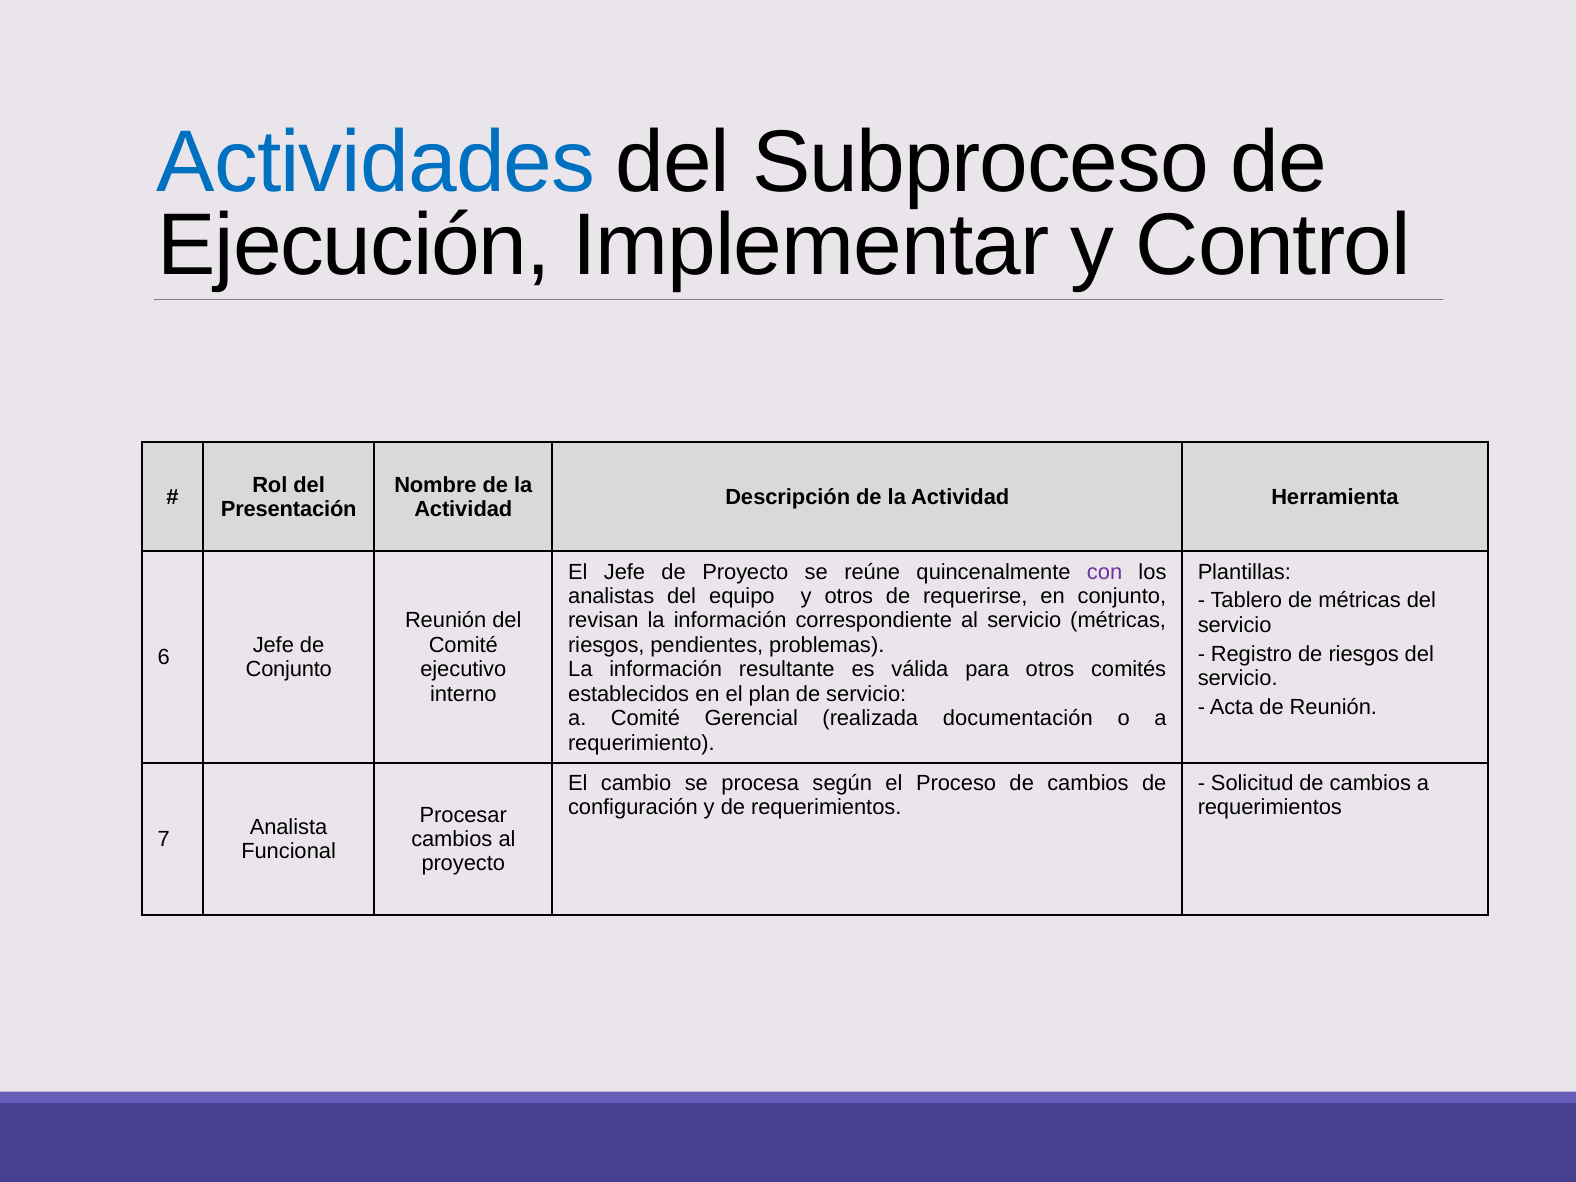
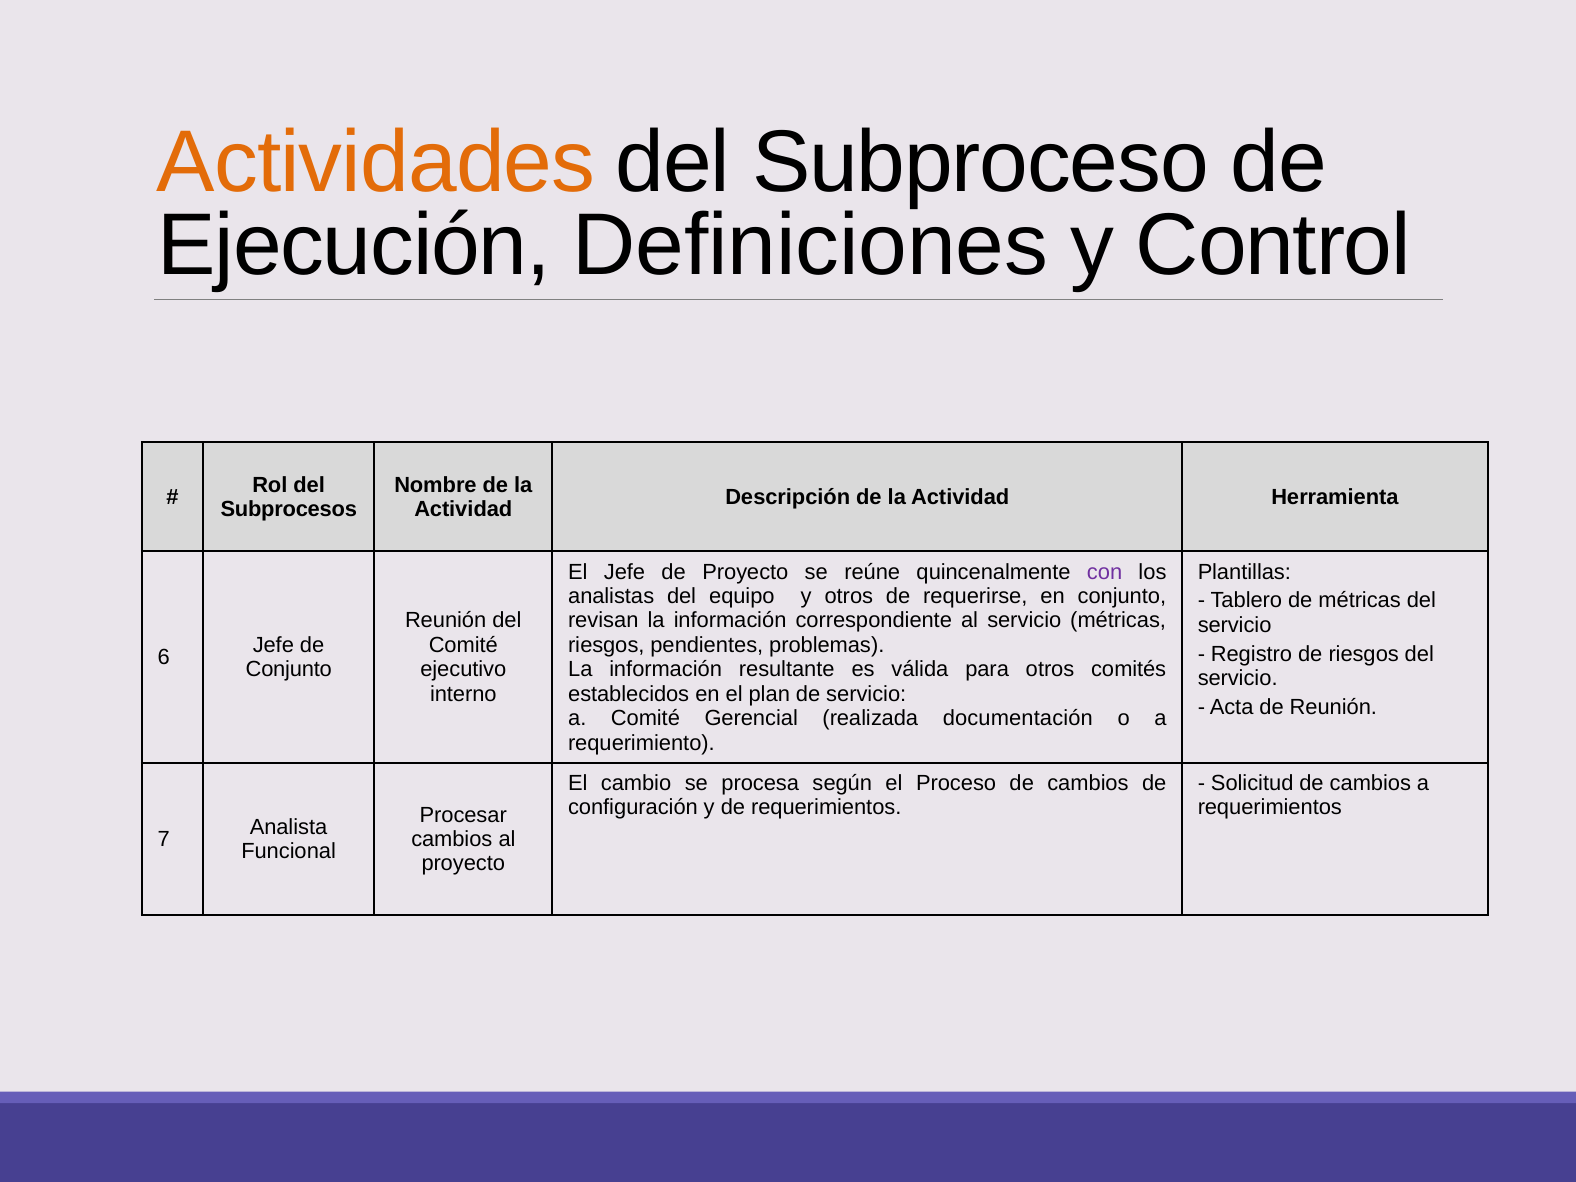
Actividades colour: blue -> orange (376, 163)
Implementar: Implementar -> Definiciones (810, 246)
Presentación: Presentación -> Subprocesos (289, 509)
